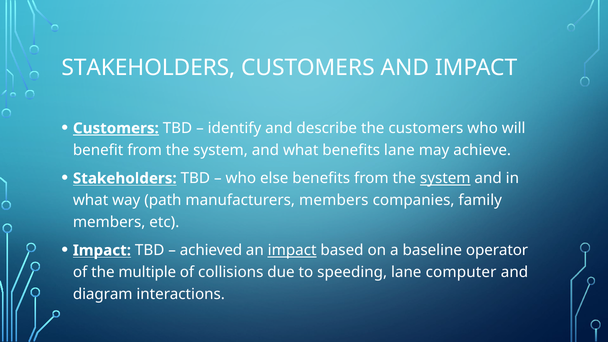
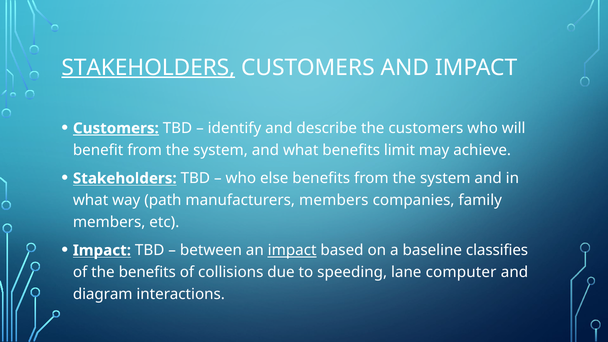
STAKEHOLDERS underline: none -> present (148, 68)
benefits lane: lane -> limit (400, 150)
system underline: present -> none (445, 178)
achieved: achieved -> between (211, 250)
operator: operator -> classifies (497, 250)
the multiple: multiple -> benefits (147, 272)
